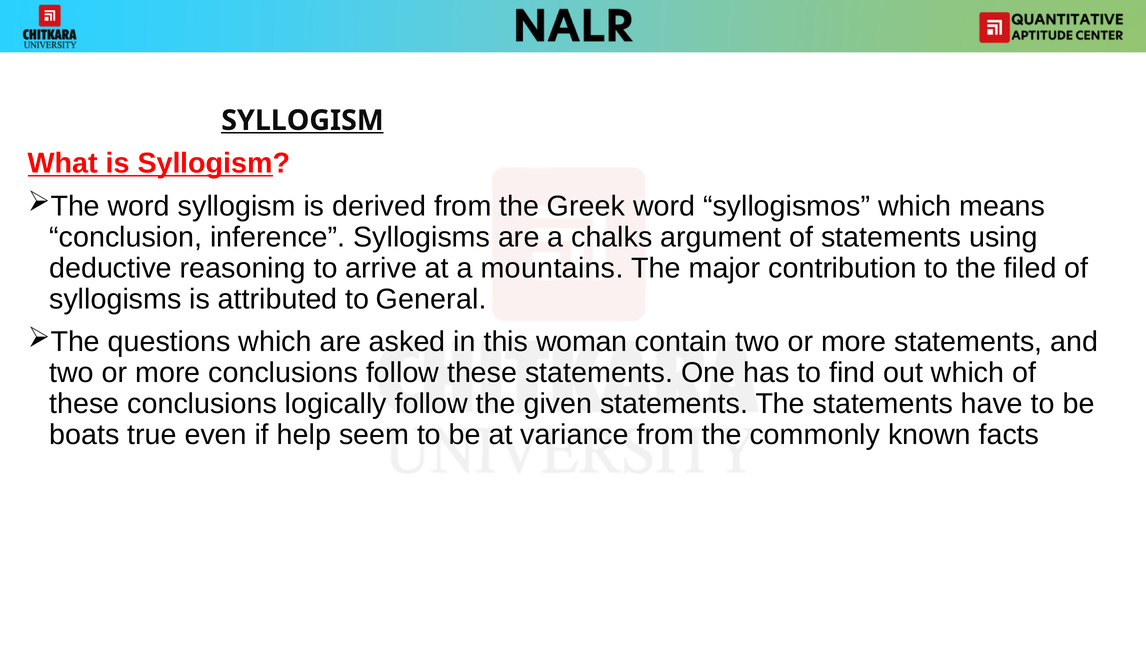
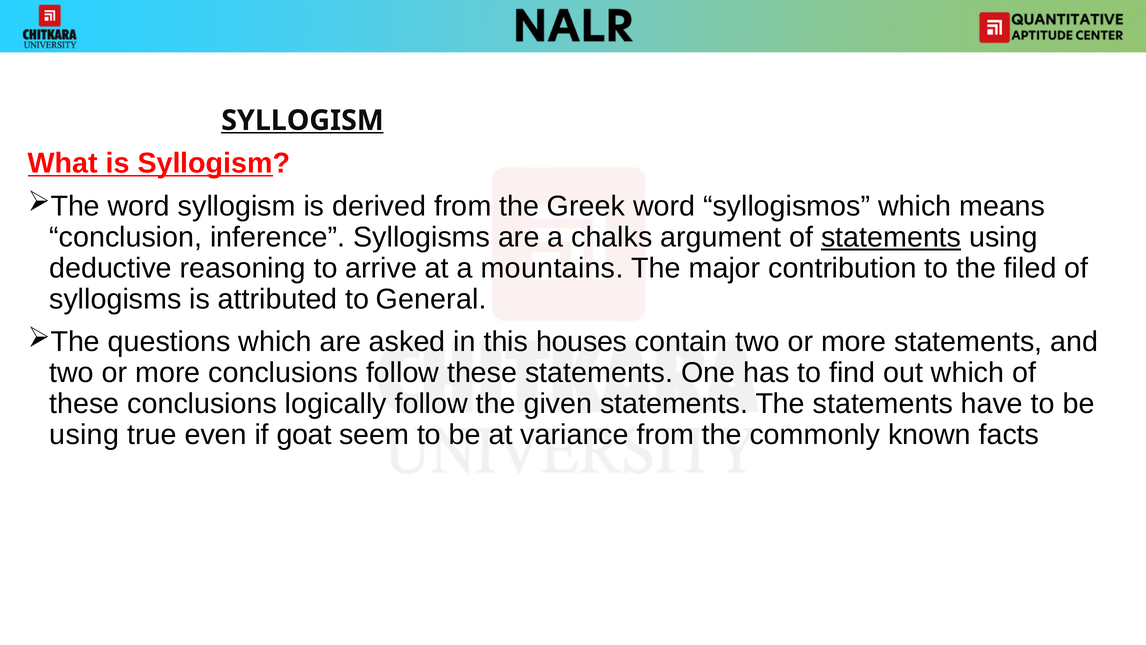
statements underline: none -> present (891, 237)
woman: woman -> houses (582, 342)
boats: boats -> using (84, 435)
help: help -> goat (304, 435)
